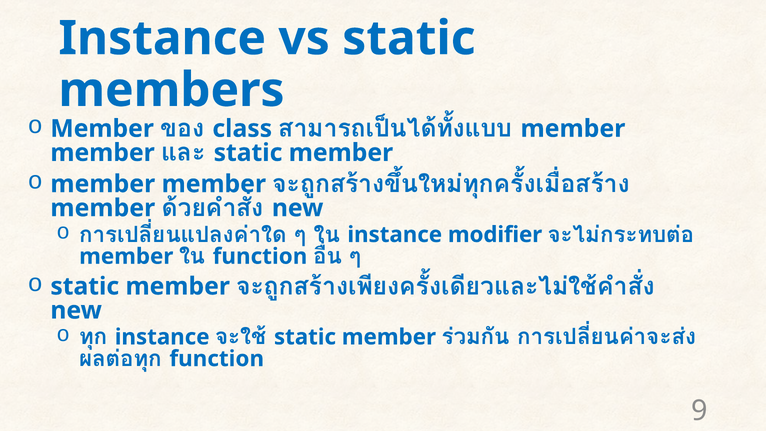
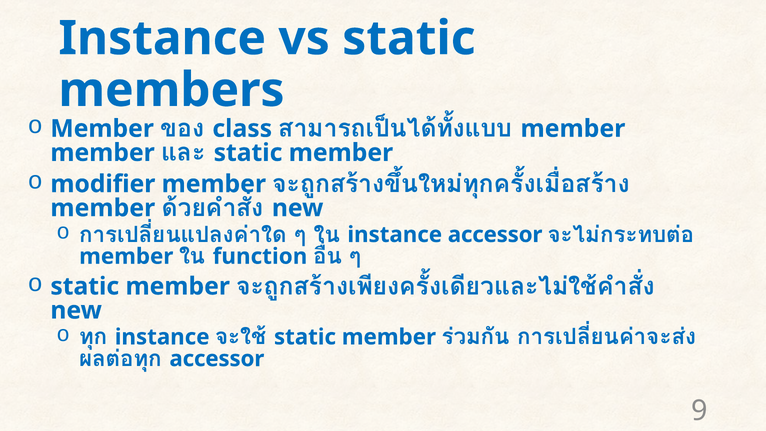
member: member -> modifier (103, 184)
instance modifier: modifier -> accessor (495, 235)
function: function -> accessor (217, 359)
